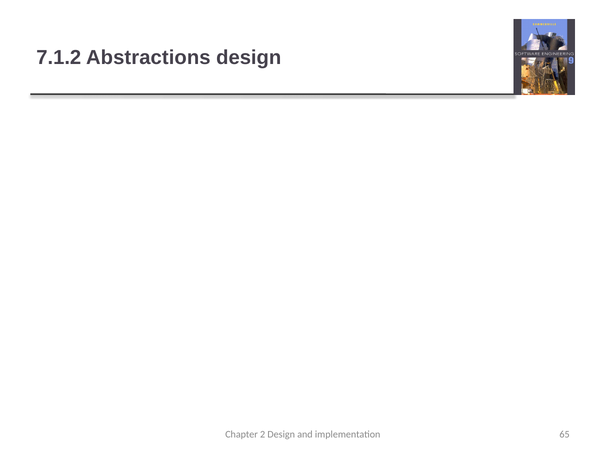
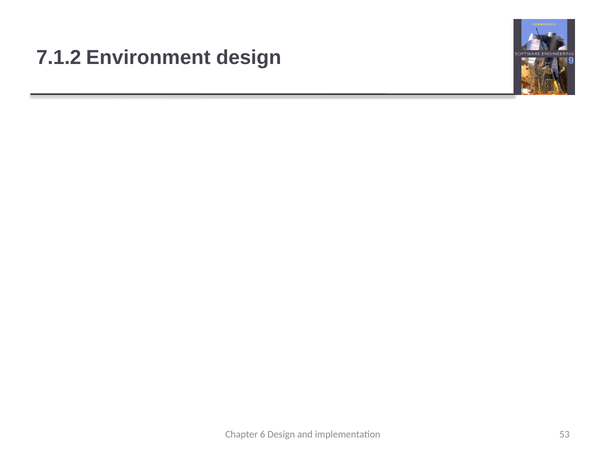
7.1.2 Abstractions: Abstractions -> Environment (148, 57)
2: 2 -> 6 (263, 434)
65: 65 -> 53 (565, 434)
